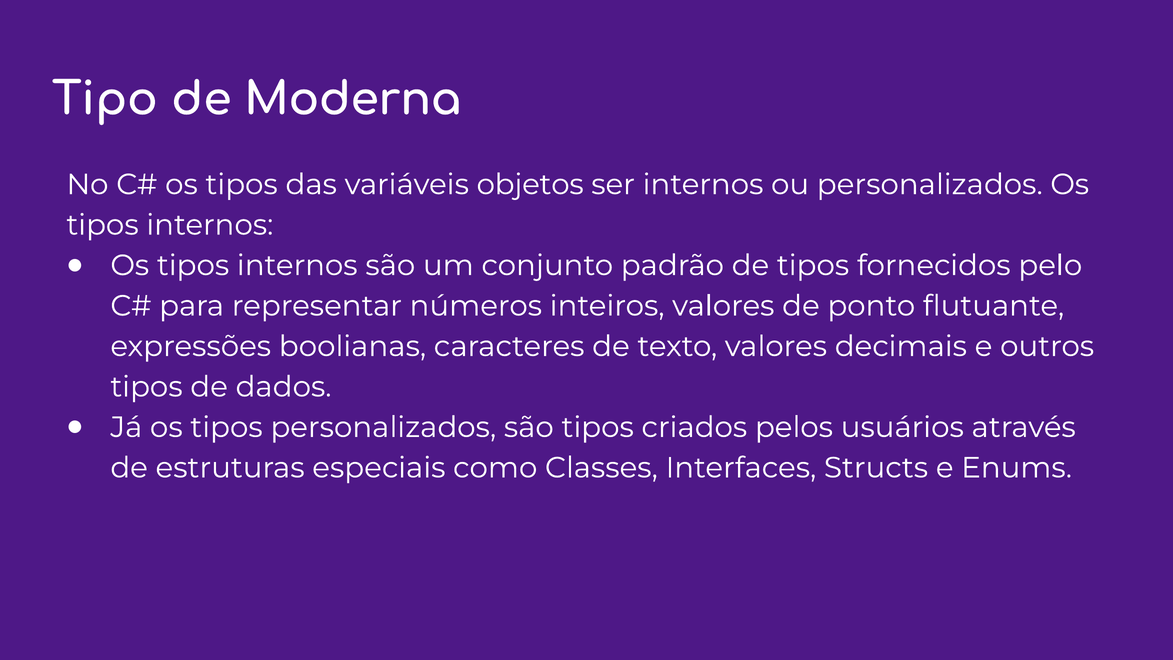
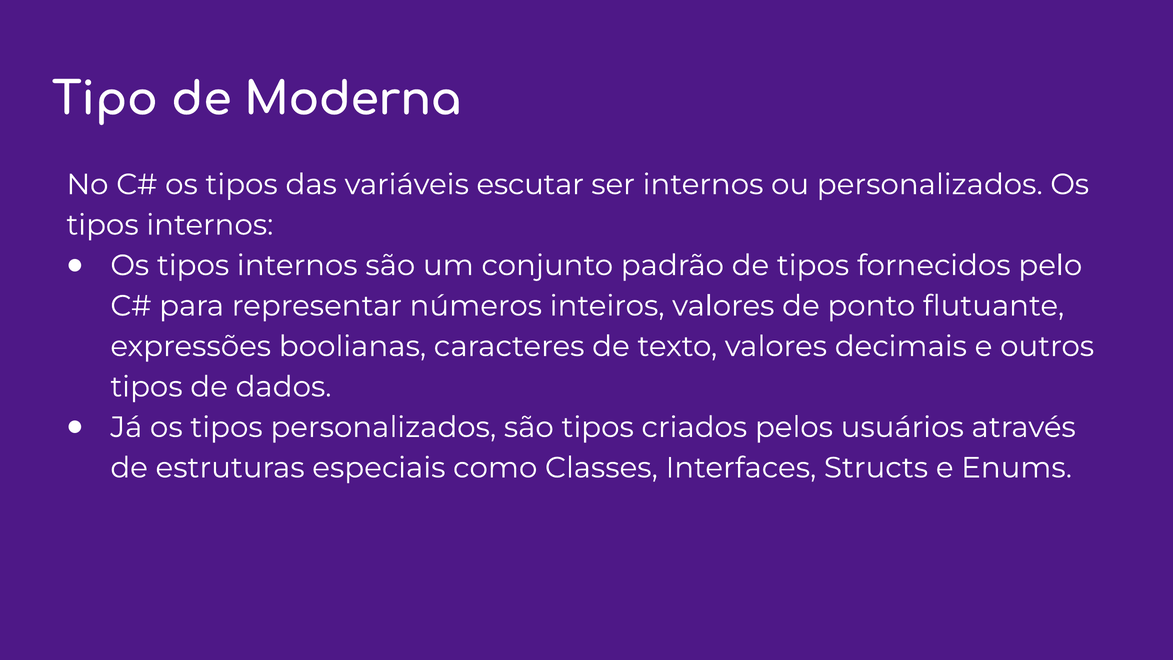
objetos: objetos -> escutar (530, 184)
